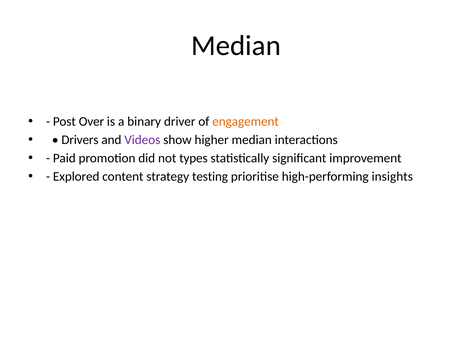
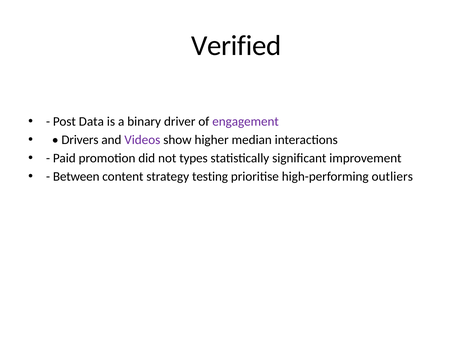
Median: Median -> Verified (236, 46)
Over: Over -> Data (91, 122)
engagement colour: orange -> purple (246, 122)
Explored: Explored -> Between (76, 177)
insights: insights -> outliers (392, 177)
